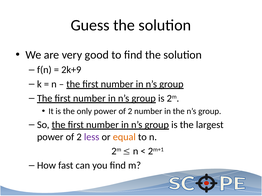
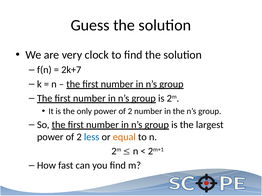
good: good -> clock (97, 55)
2k+9: 2k+9 -> 2k+7 (71, 70)
less colour: purple -> blue (92, 137)
